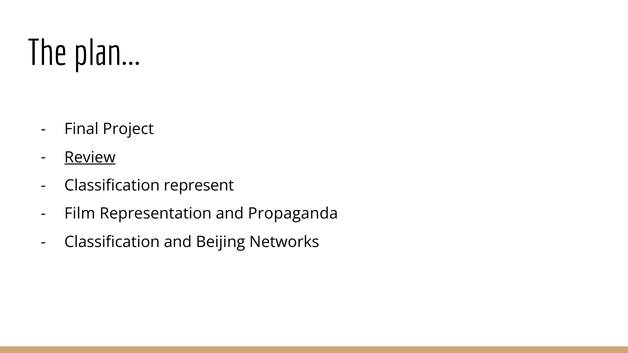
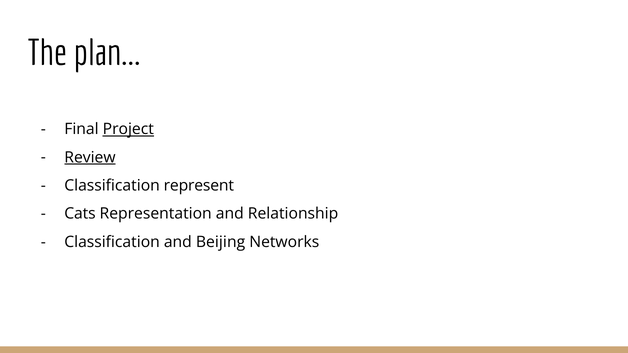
Project underline: none -> present (128, 129)
Film: Film -> Cats (80, 214)
Propaganda: Propaganda -> Relationship (293, 214)
